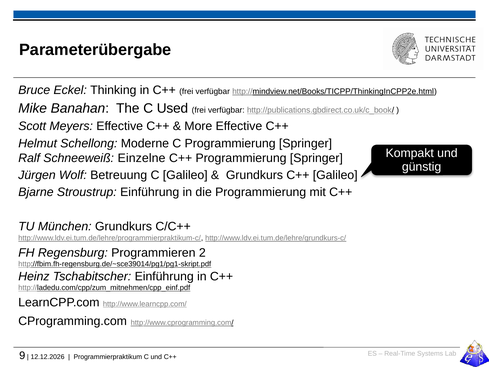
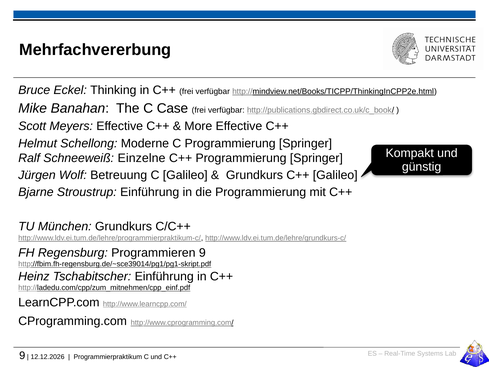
Parameterübergabe: Parameterübergabe -> Mehrfachvererbung (95, 50)
Used: Used -> Case (172, 108)
Programmieren 2: 2 -> 9 (202, 252)
